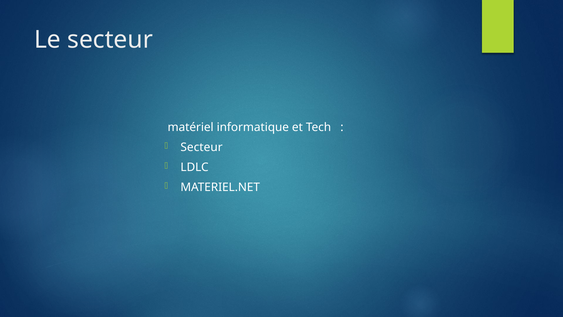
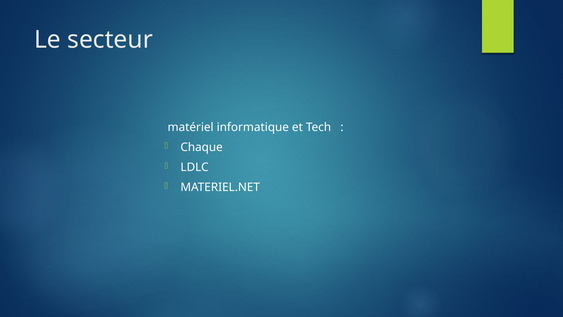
Secteur: Secteur -> Chaque (202, 147)
